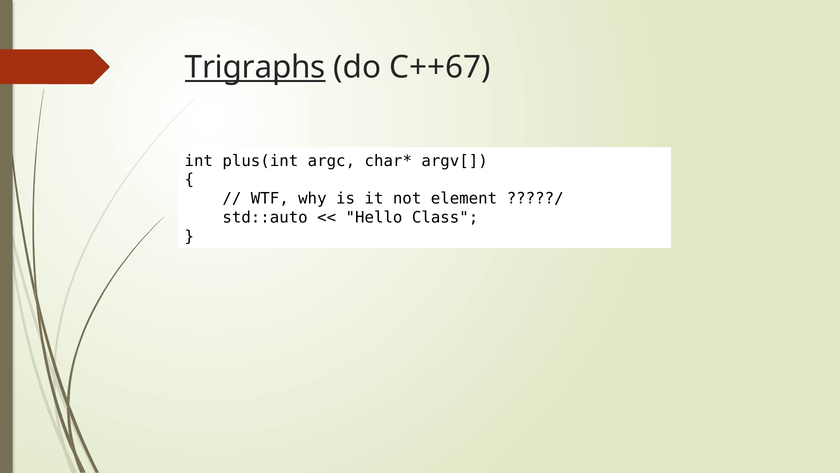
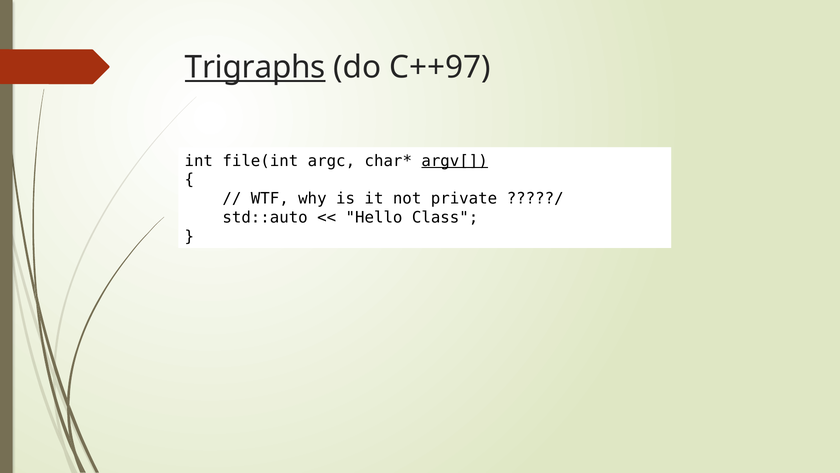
C++67: C++67 -> C++97 (440, 67)
plus(int: plus(int -> file(int (260, 161)
argv[ underline: none -> present (455, 161)
element: element -> private (464, 198)
